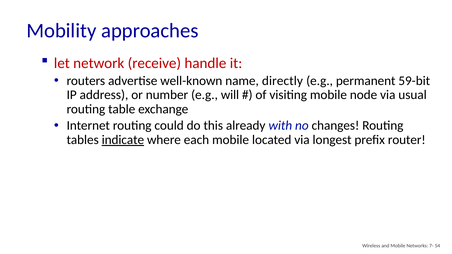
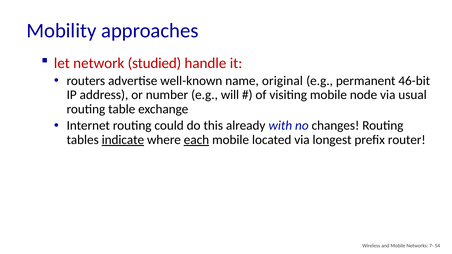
receive: receive -> studied (154, 63)
directly: directly -> original (282, 81)
59-bit: 59-bit -> 46-bit (414, 81)
each underline: none -> present (196, 140)
